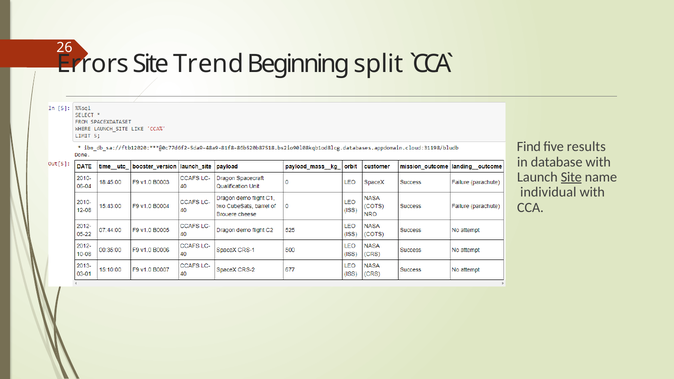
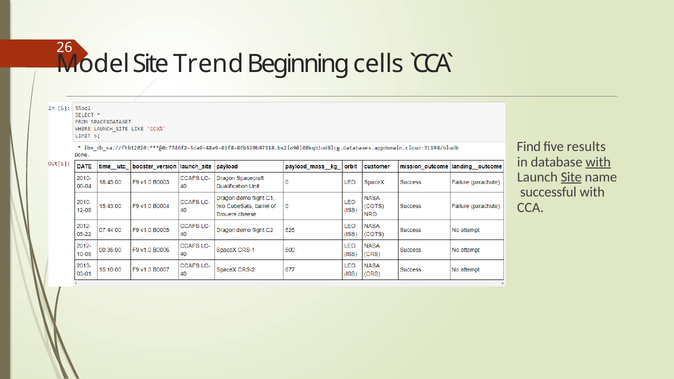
Errors: Errors -> Model (93, 64)
split: split -> cells (379, 64)
with underline: none -> present (598, 162)
individual: individual -> successful (548, 192)
